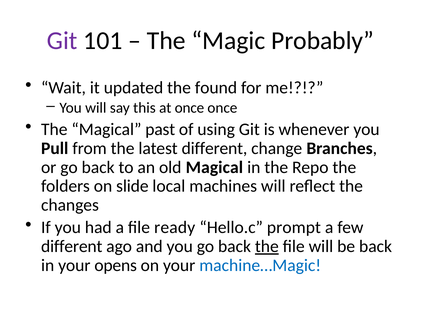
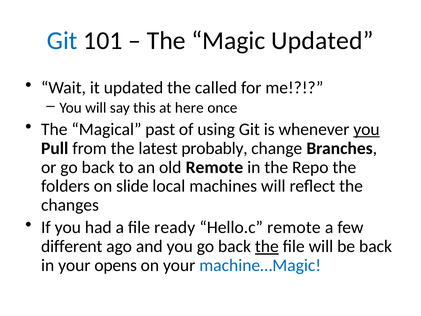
Git colour: purple -> blue (62, 41)
Magic Probably: Probably -> Updated (322, 41)
found: found -> called (216, 88)
at once: once -> here (189, 108)
you underline: none -> present (366, 129)
latest different: different -> probably (214, 148)
old Magical: Magical -> Remote (214, 167)
Hello.c prompt: prompt -> remote (294, 227)
